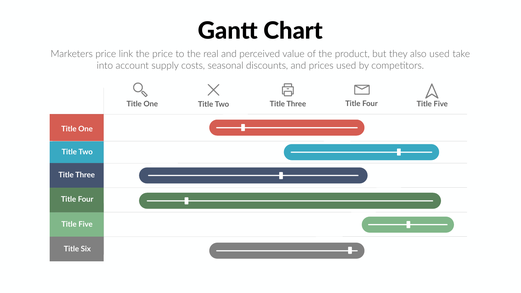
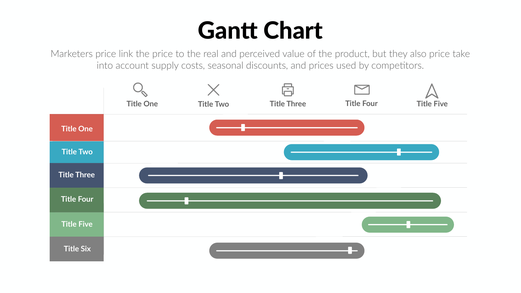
also used: used -> price (440, 54)
